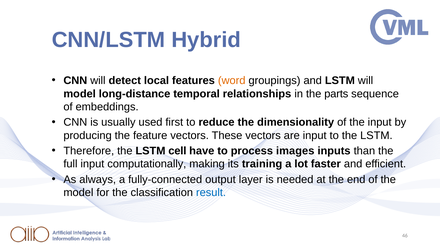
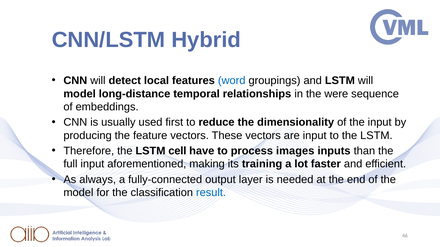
word colour: orange -> blue (232, 81)
parts: parts -> were (336, 94)
computationally: computationally -> aforementioned (147, 164)
